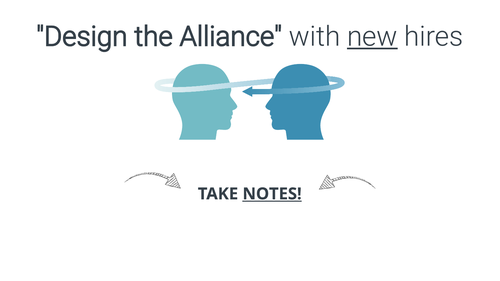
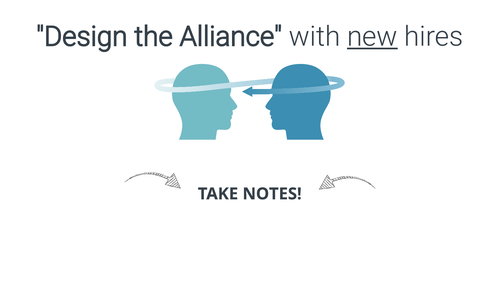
NOTES underline: present -> none (272, 194)
